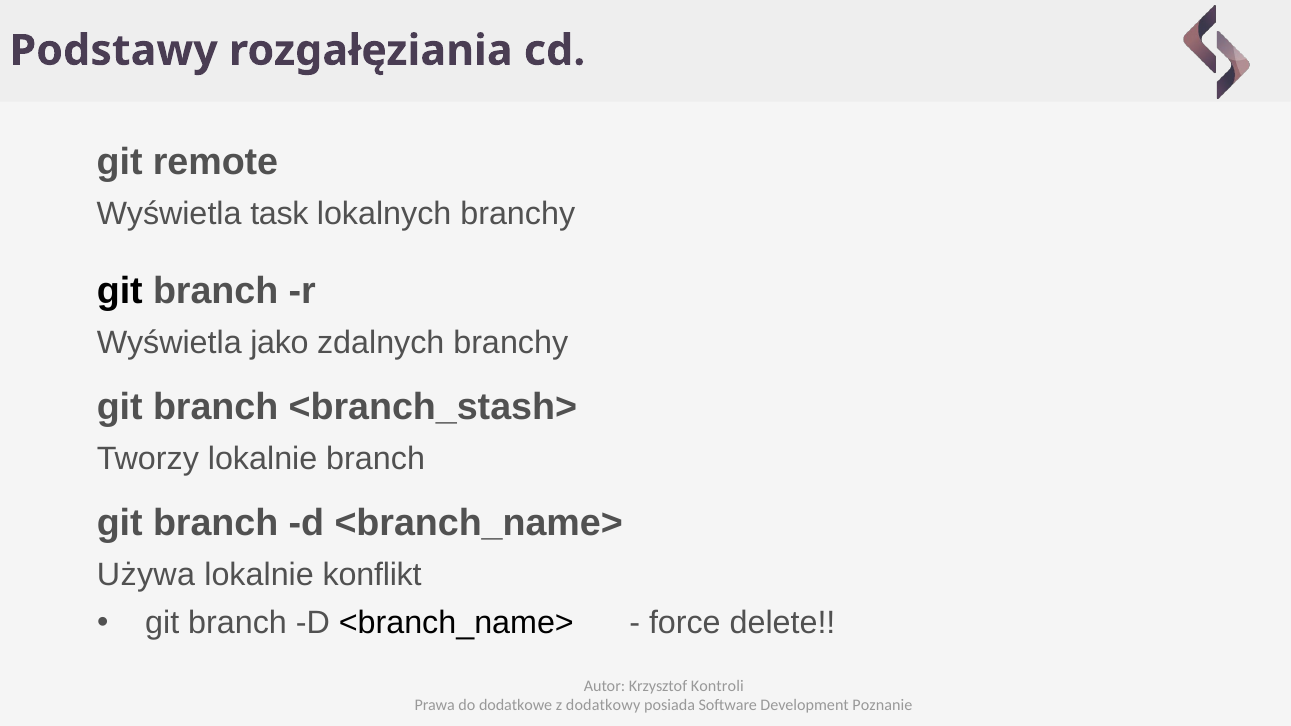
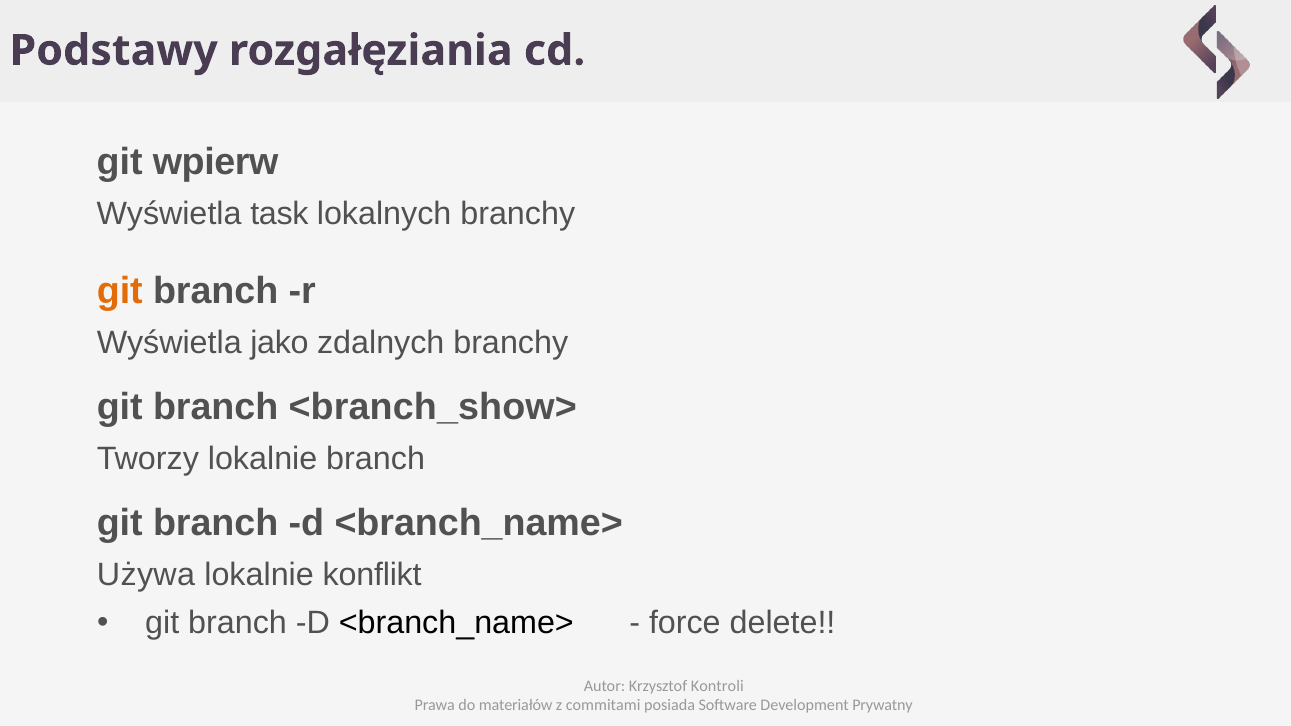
remote: remote -> wpierw (216, 162)
git colour: black -> orange (120, 291)
<branch_stash>: <branch_stash> -> <branch_show> (433, 407)
dodatkowe: dodatkowe -> materiałów (516, 705)
dodatkowy: dodatkowy -> commitami (603, 705)
Poznanie: Poznanie -> Prywatny (883, 705)
